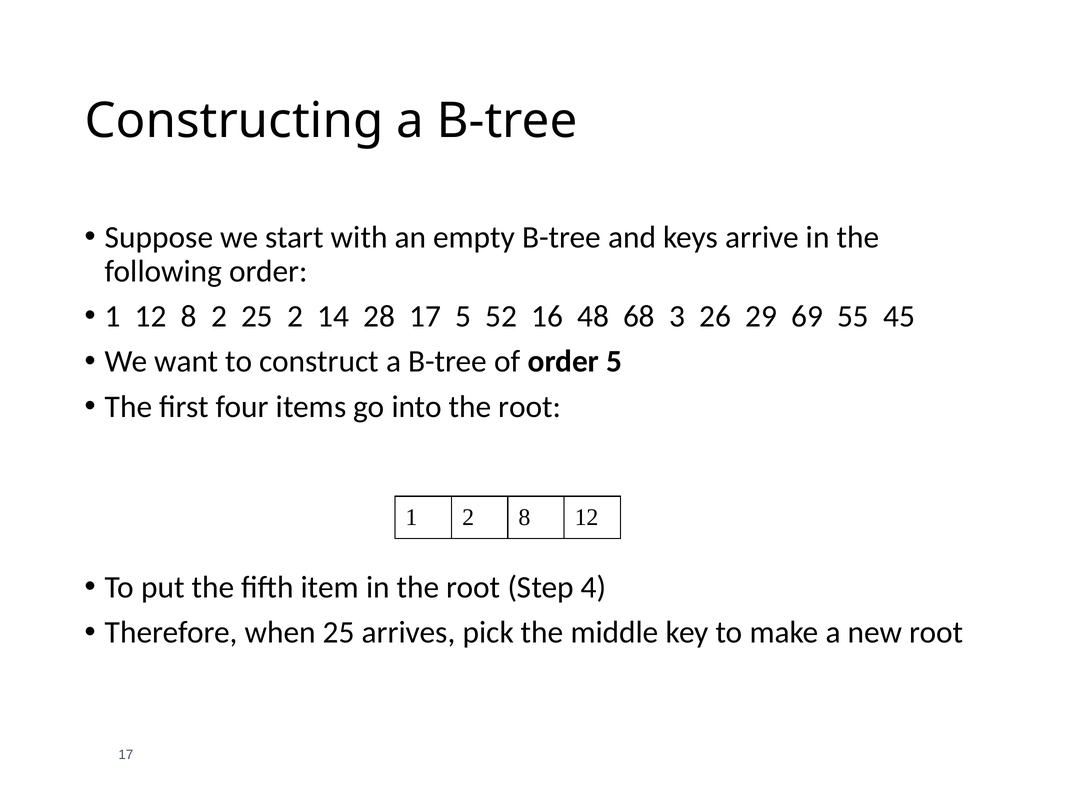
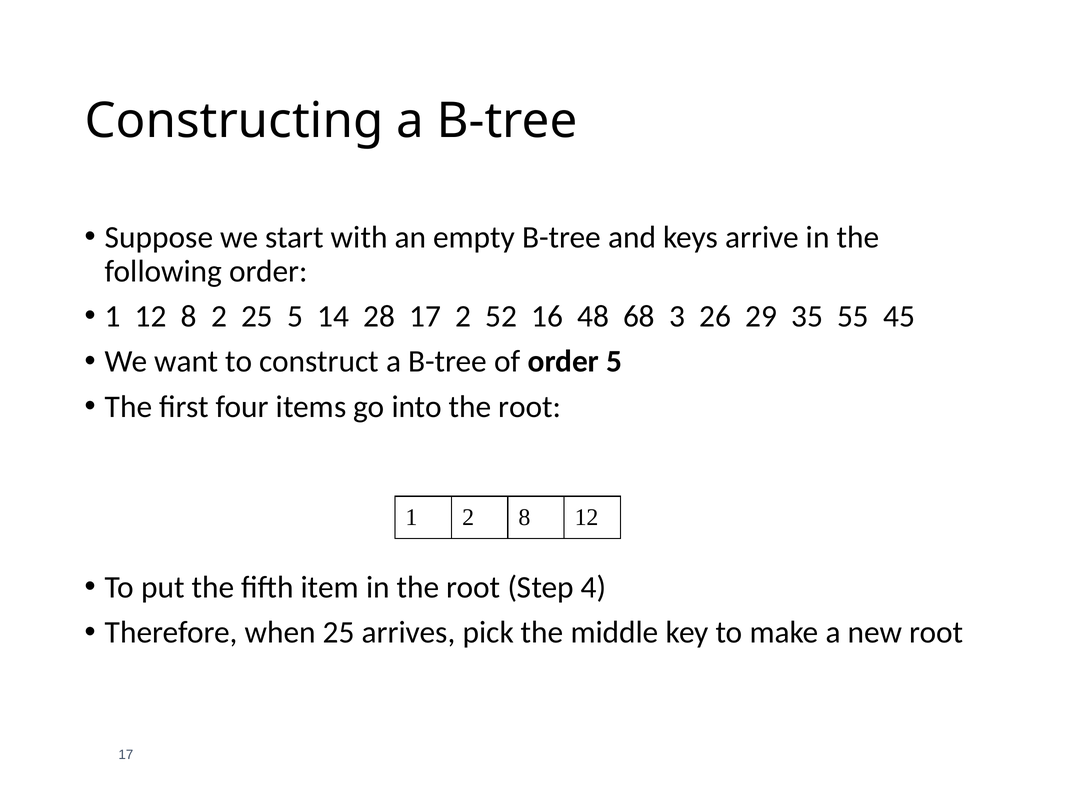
25 2: 2 -> 5 (295, 316)
17 5: 5 -> 2 (463, 316)
69: 69 -> 35 (807, 316)
